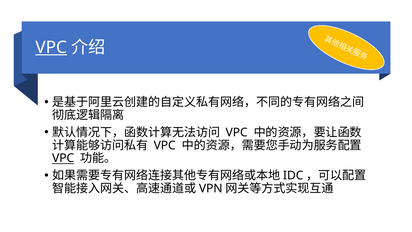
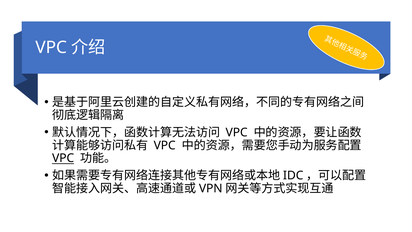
VPC underline: present -> none (51, 47)
